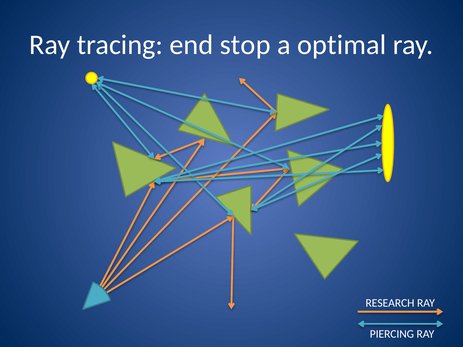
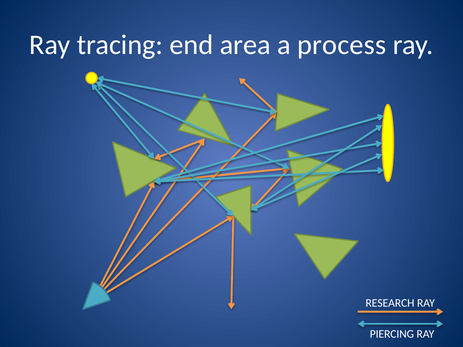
stop: stop -> area (245, 45)
optimal: optimal -> process (342, 45)
